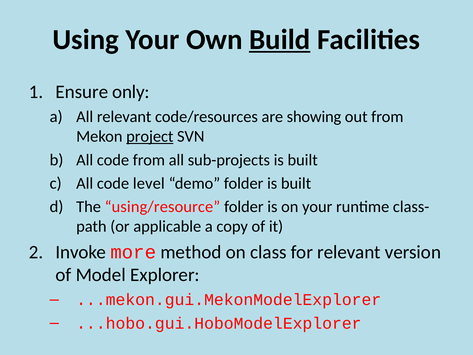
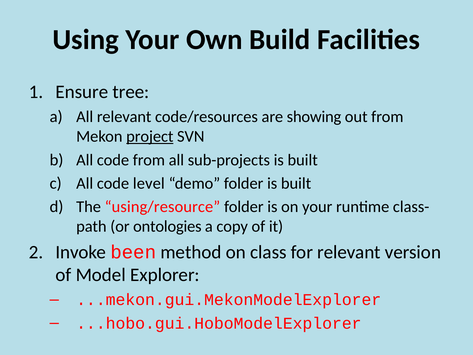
Build underline: present -> none (280, 39)
only: only -> tree (131, 92)
applicable: applicable -> ontologies (167, 226)
more: more -> been (133, 252)
